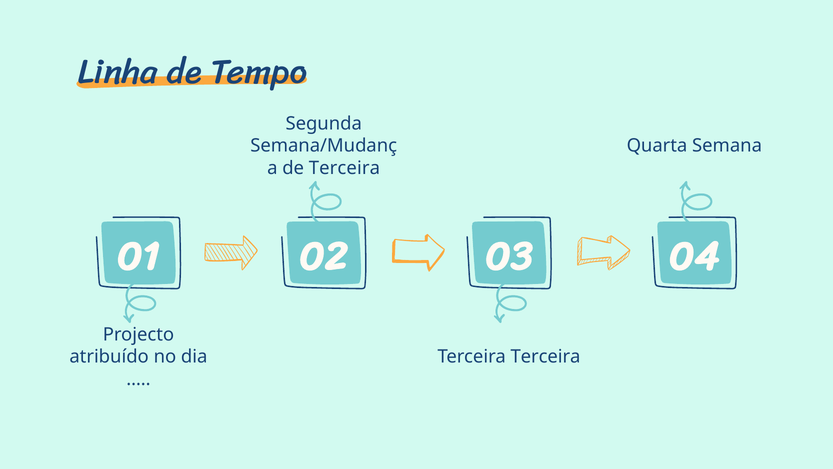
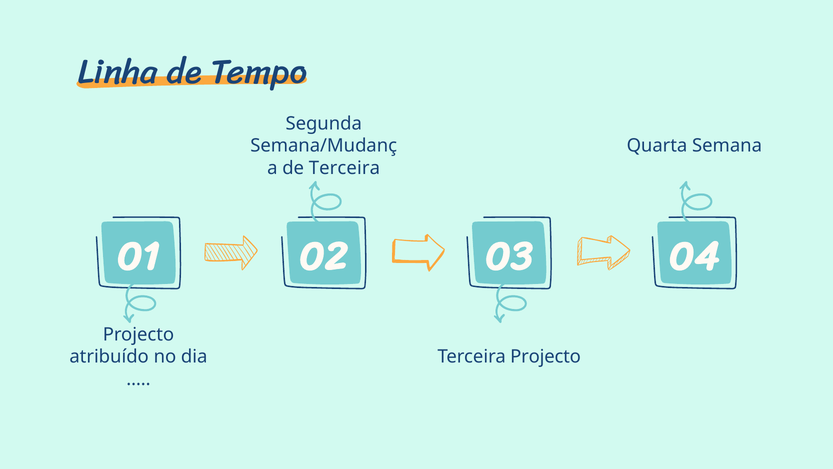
Terceira: Terceira -> Projecto (546, 356)
